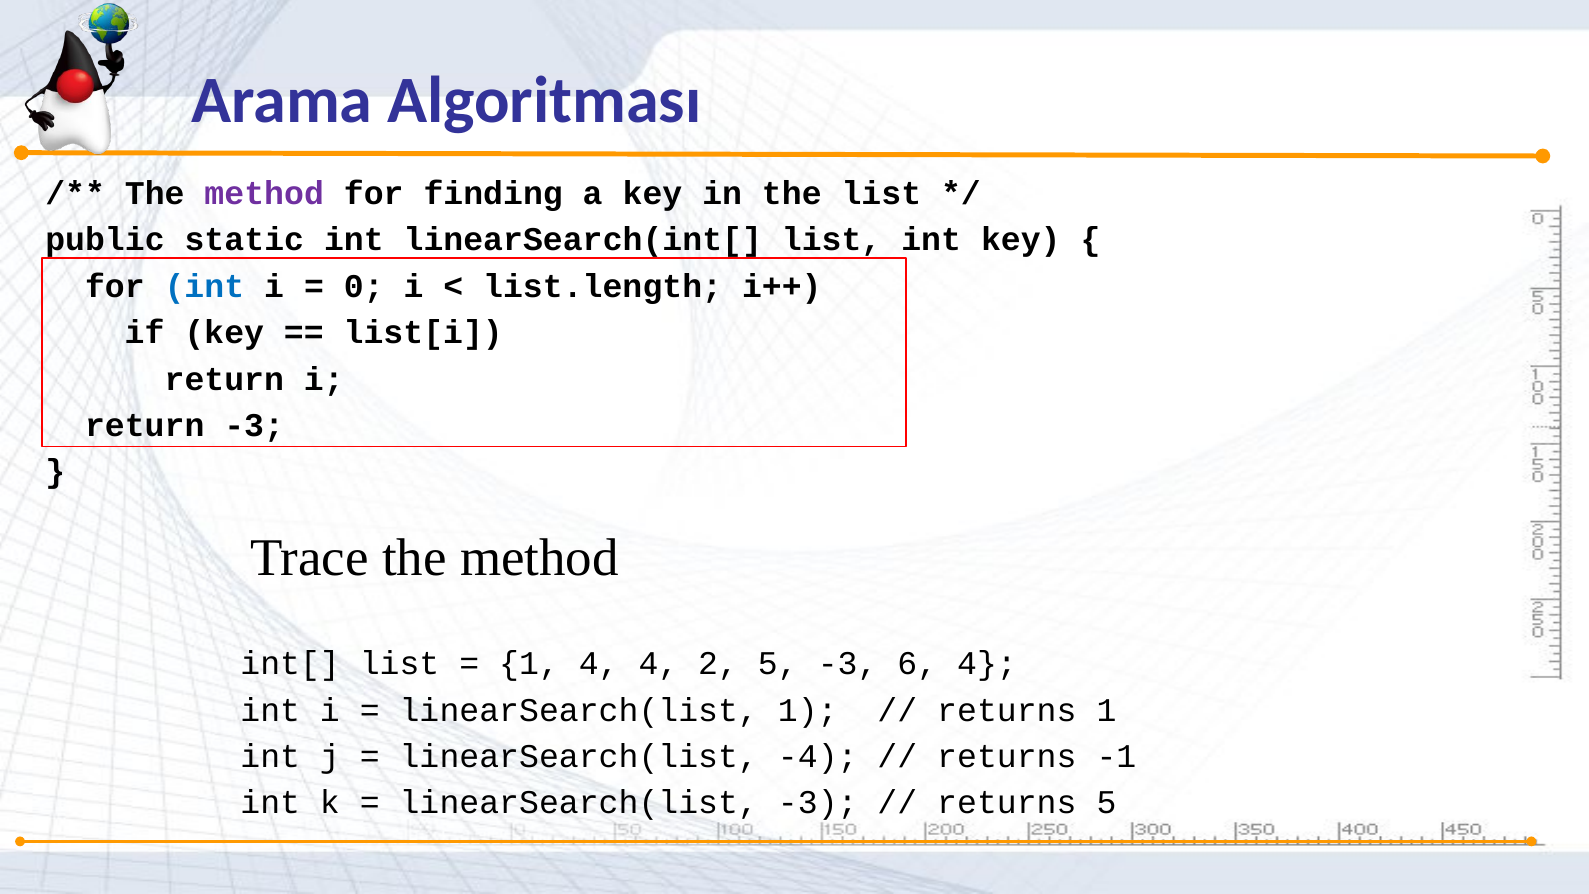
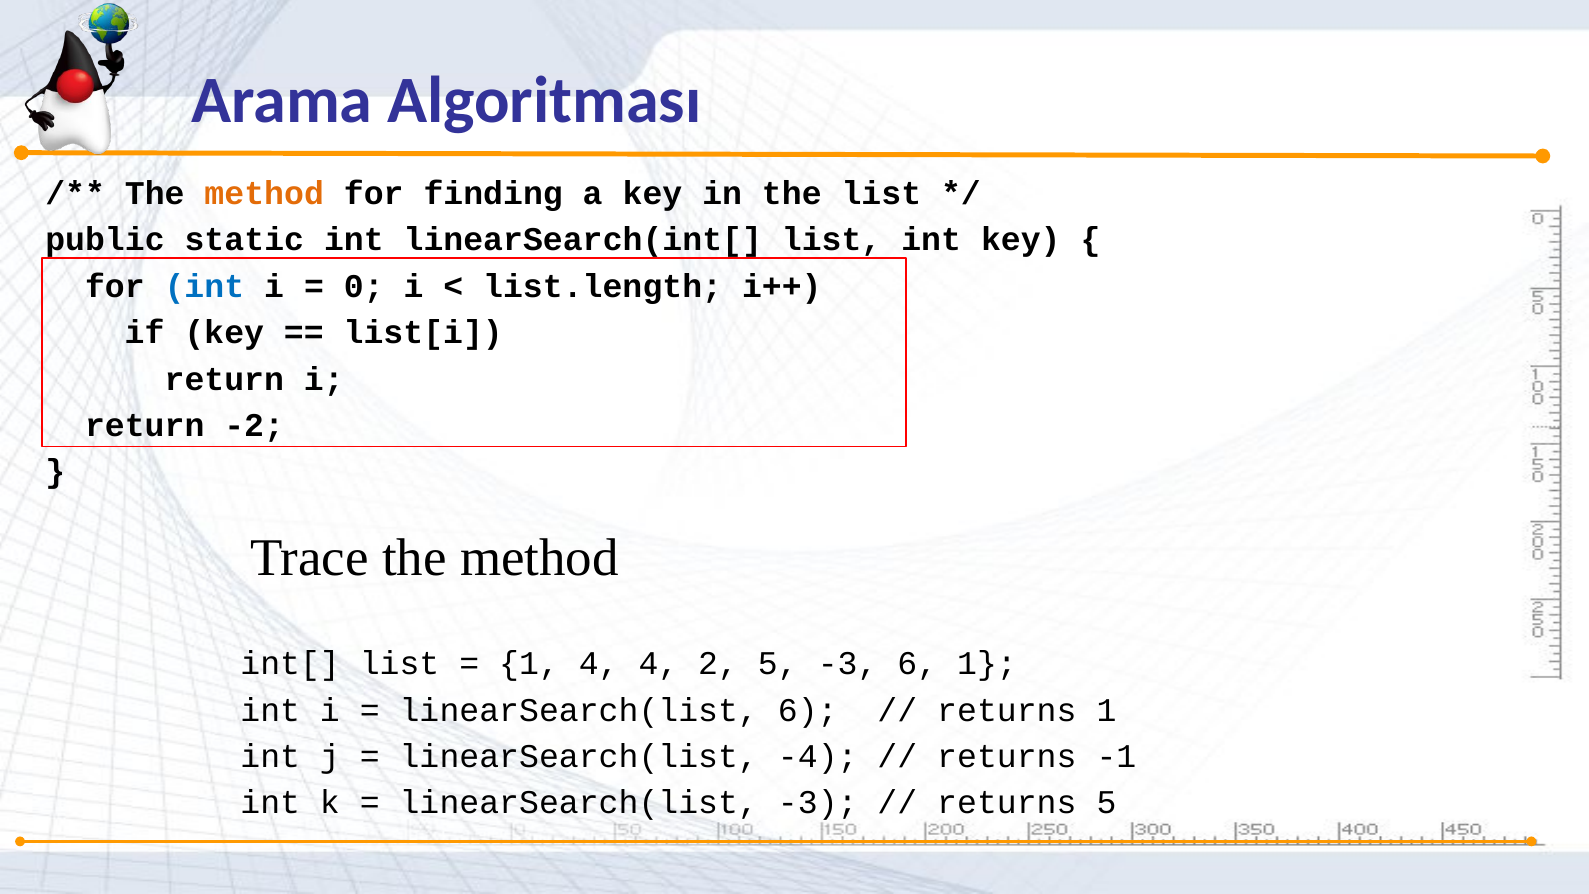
method colour: purple -> orange (264, 193)
return -3: -3 -> -2 (254, 425)
6 4: 4 -> 1 (987, 664)
linearSearch(list 1: 1 -> 6 (808, 710)
